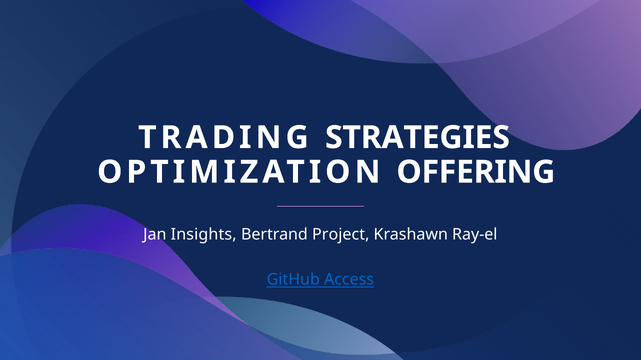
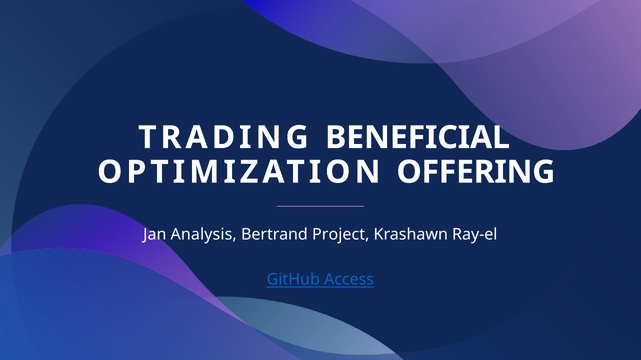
STRATEGIES: STRATEGIES -> BENEFICIAL (417, 138)
Insights: Insights -> Analysis (204, 235)
